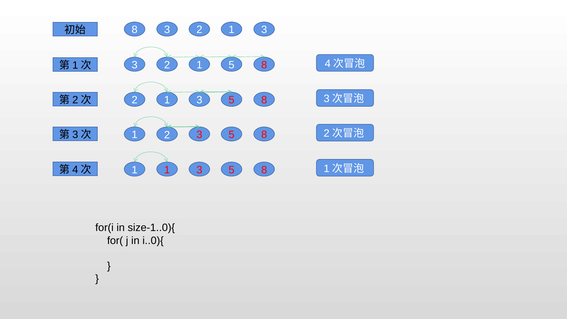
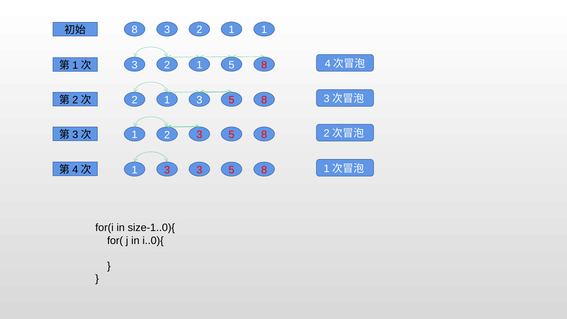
3 3: 3 -> 1 (264, 30)
1 1: 1 -> 3 (167, 170)
